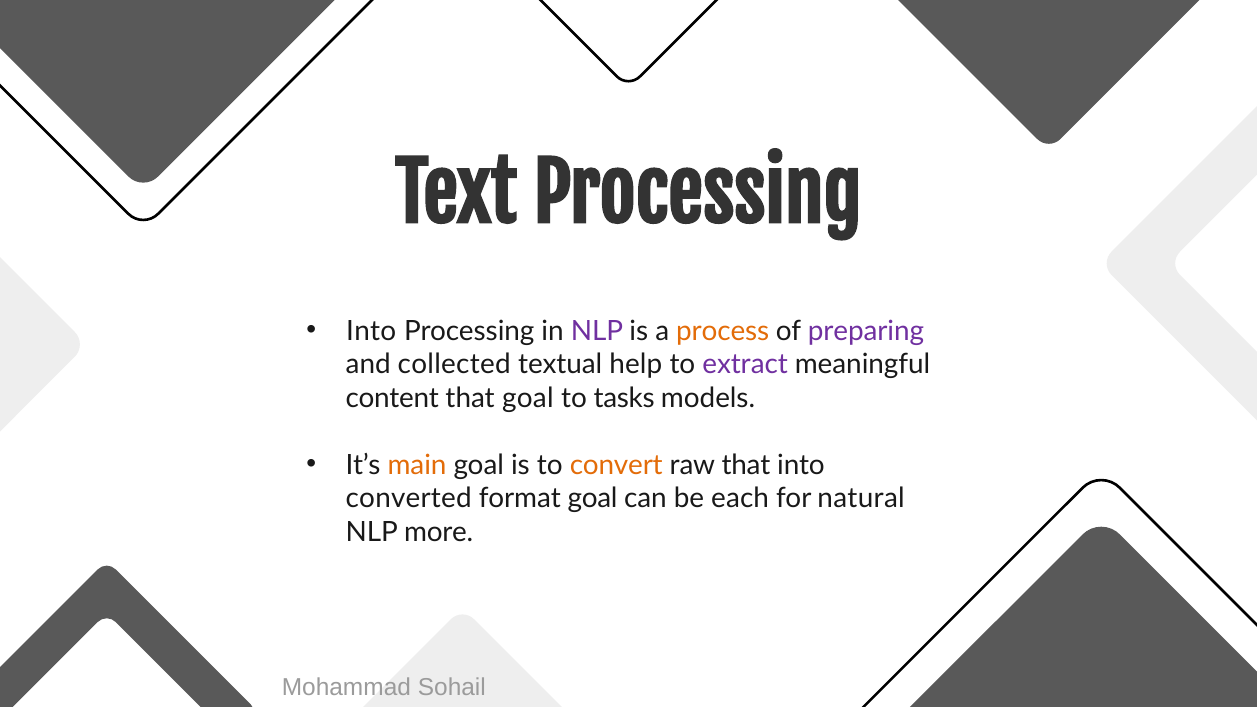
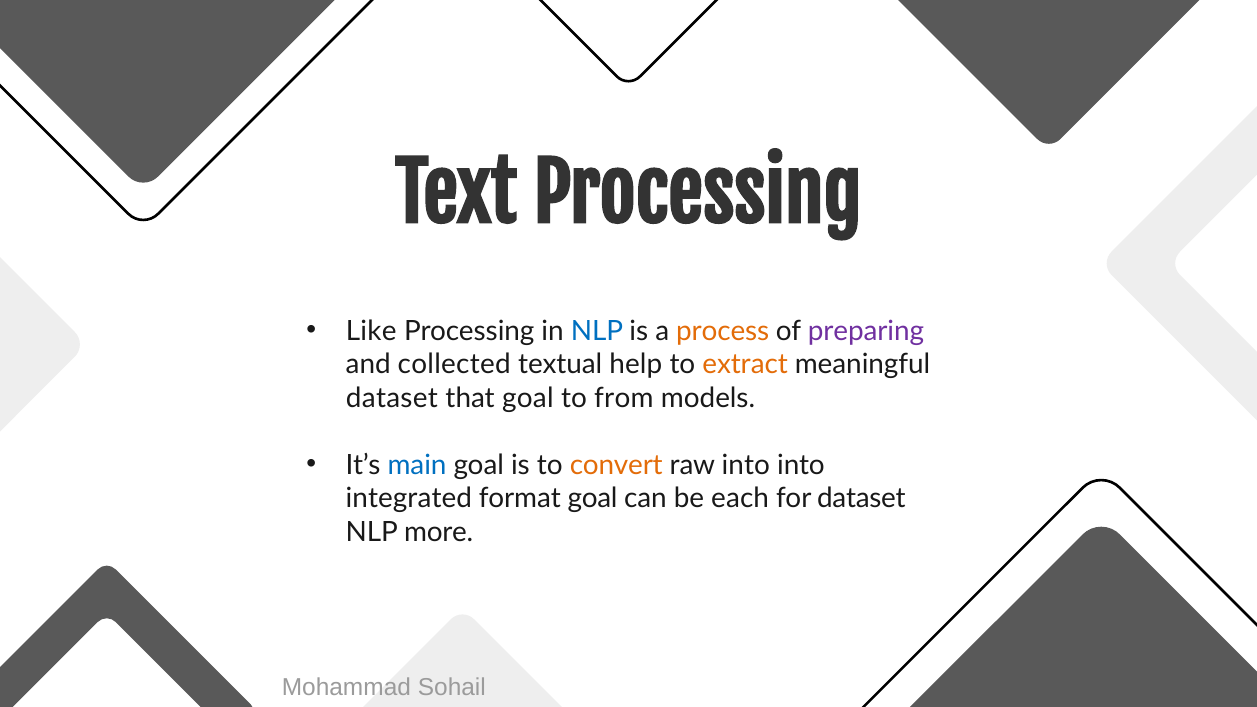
Into: Into -> Like (371, 331)
NLP colour: purple -> blue (597, 331)
extract colour: purple -> orange (745, 364)
content: content -> dataset (392, 398)
tasks: tasks -> from (624, 398)
main colour: orange -> blue (417, 465)
raw that: that -> into (746, 465)
converted: converted -> integrated (409, 498)
for natural: natural -> dataset (861, 498)
